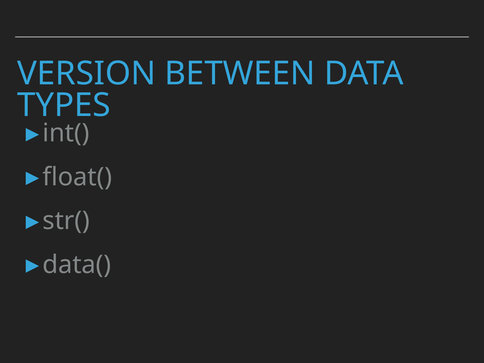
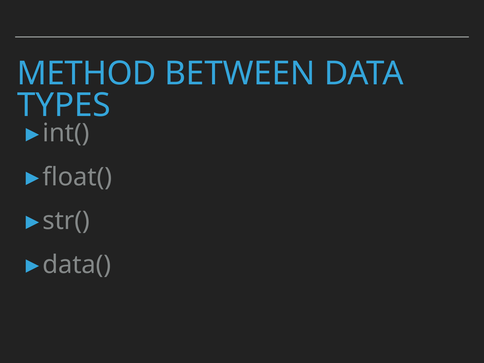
VERSION: VERSION -> METHOD (87, 74)
